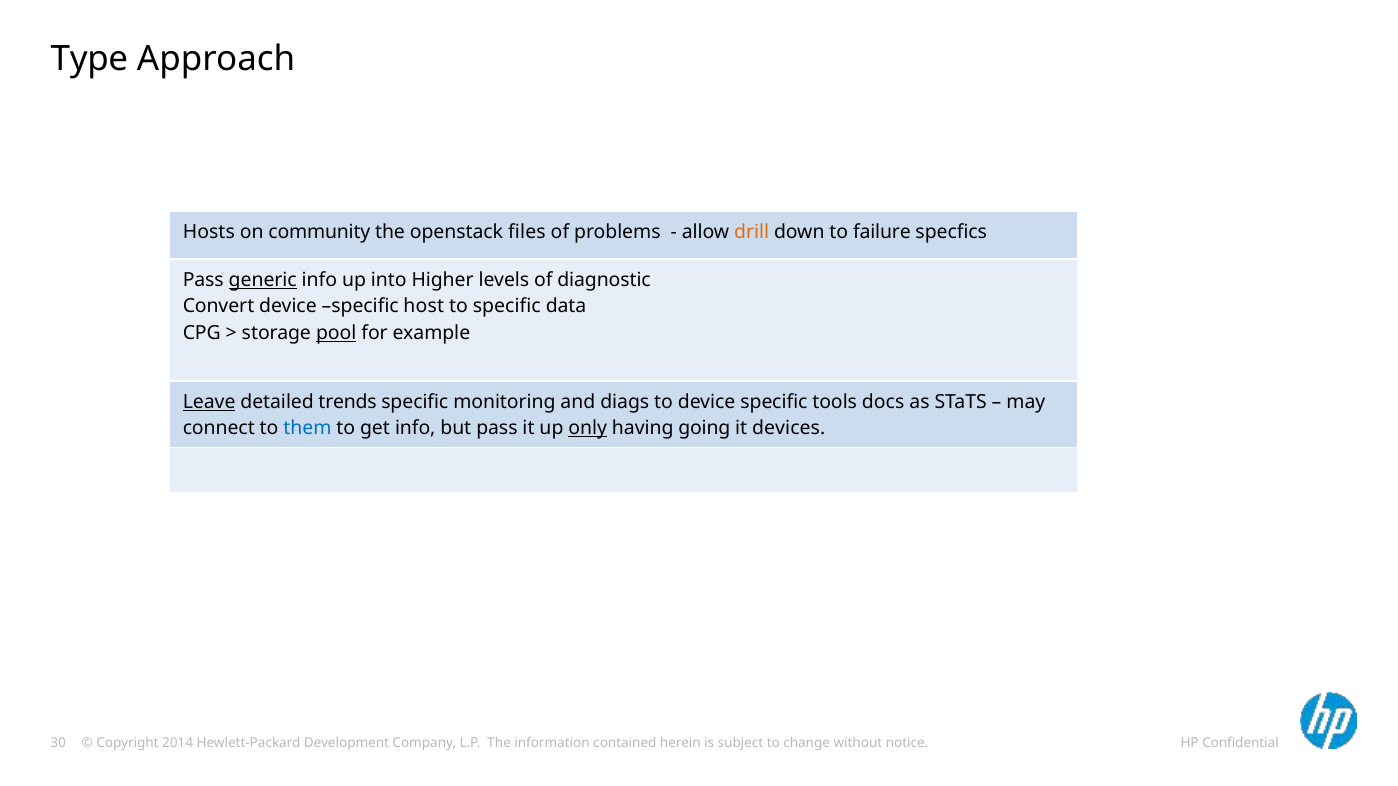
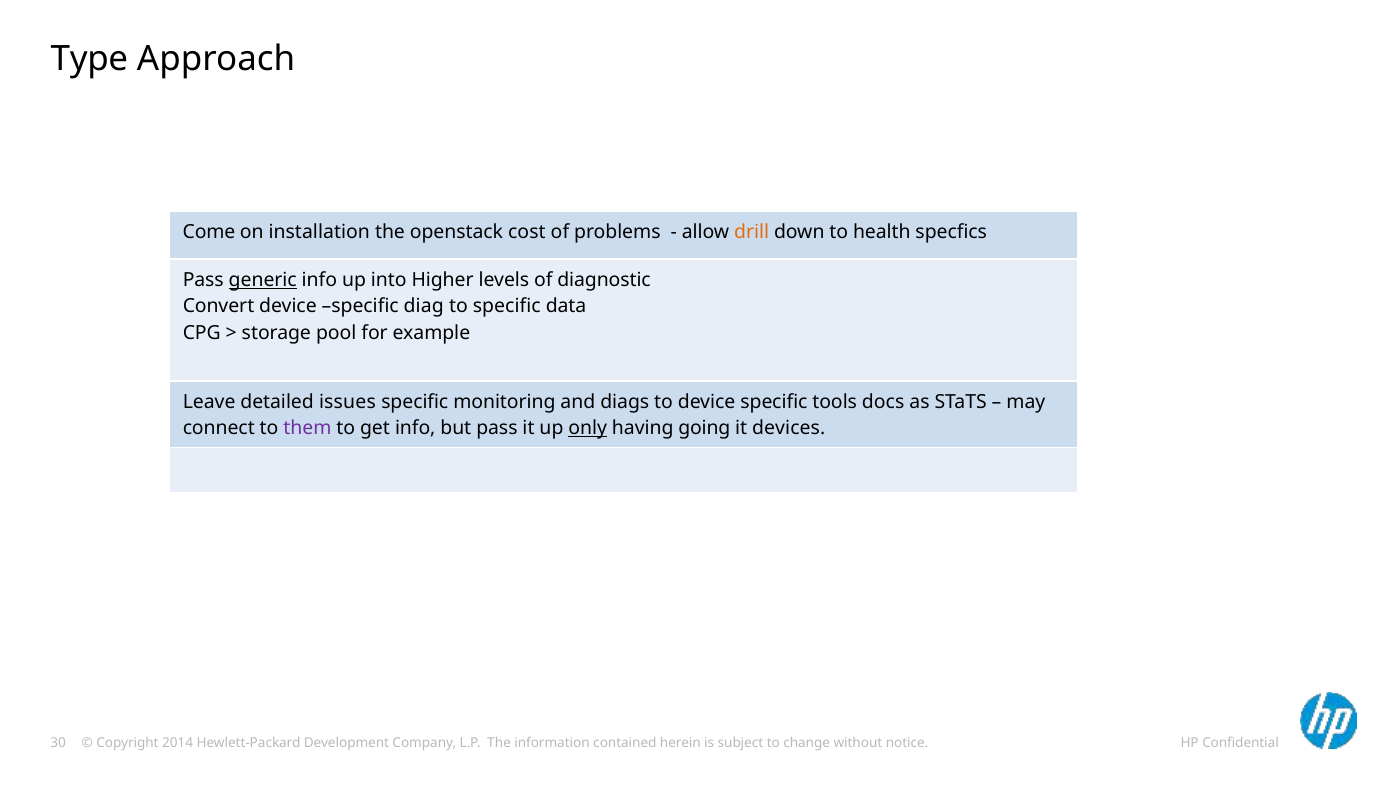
Hosts: Hosts -> Come (209, 232)
community: community -> installation (319, 232)
files: files -> cost (527, 232)
failure: failure -> health (882, 232)
host: host -> diag (424, 307)
pool underline: present -> none (336, 333)
Leave underline: present -> none (209, 402)
trends: trends -> issues (347, 402)
them colour: blue -> purple (307, 429)
